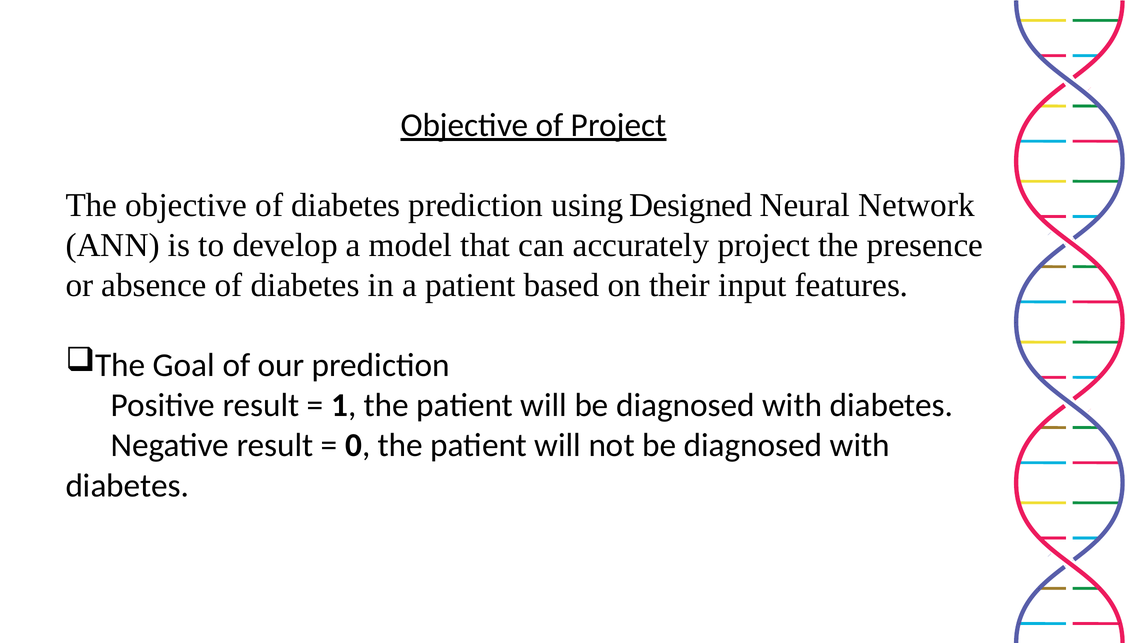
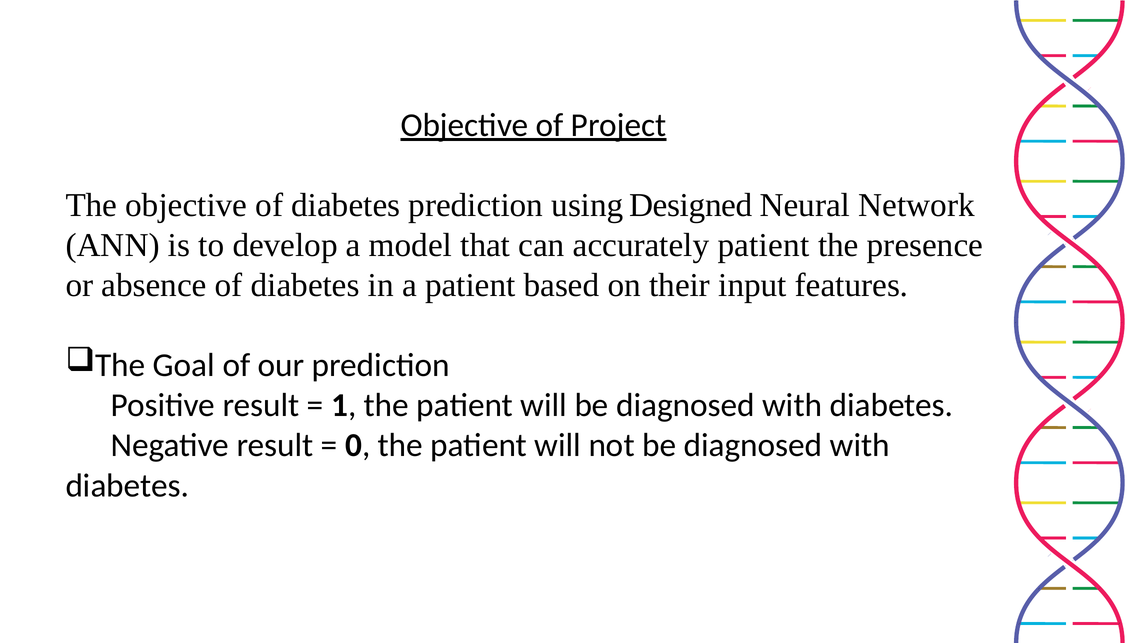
accurately project: project -> patient (764, 245)
